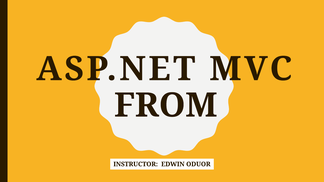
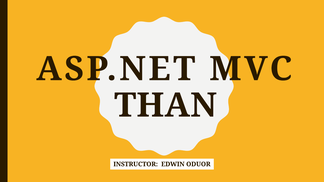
FROM: FROM -> THAN (166, 106)
